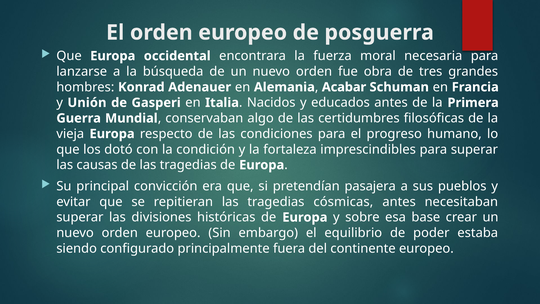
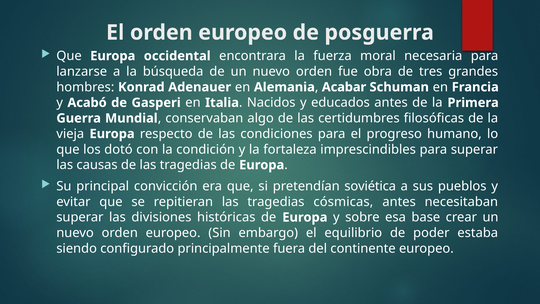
Unión: Unión -> Acabó (87, 103)
pasajera: pasajera -> soviética (370, 186)
